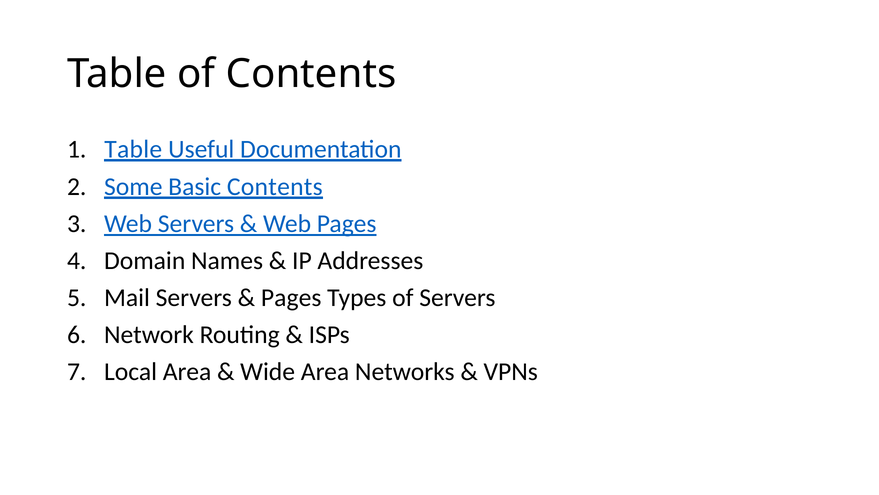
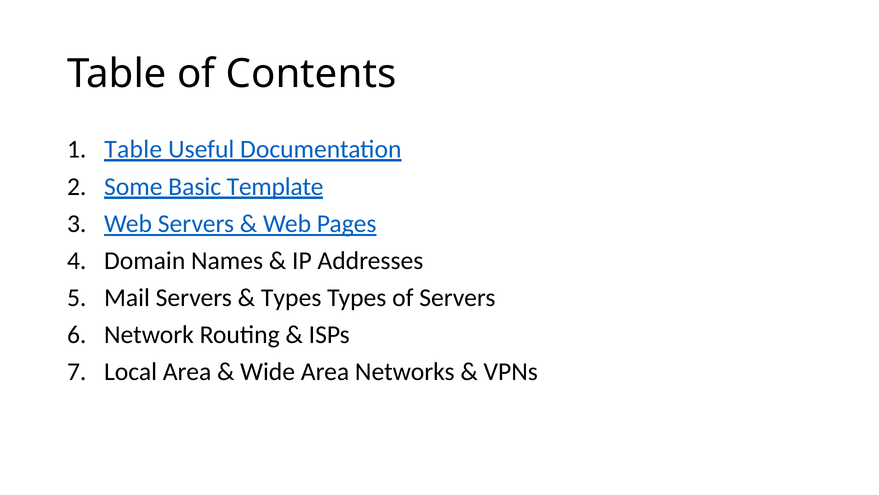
Basic Contents: Contents -> Template (275, 186)
Pages: Pages -> Types (291, 298)
